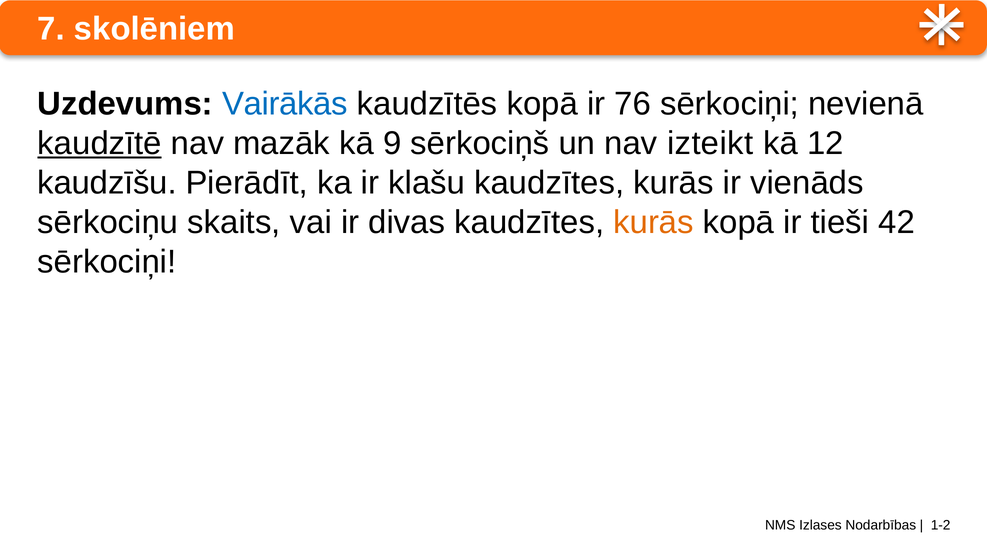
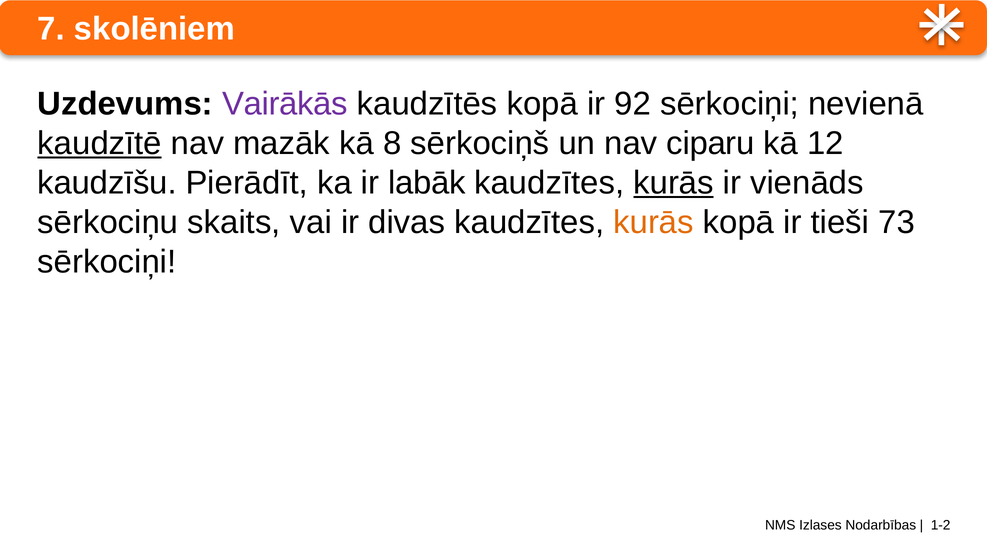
Vairākās colour: blue -> purple (285, 104)
76: 76 -> 92 (633, 104)
9: 9 -> 8 (392, 143)
izteikt: izteikt -> ciparu (710, 143)
klašu: klašu -> labāk (427, 183)
kurās underline: none -> present (674, 183)
42: 42 -> 73 (897, 222)
